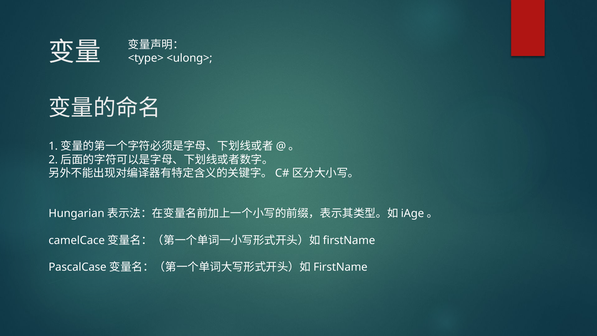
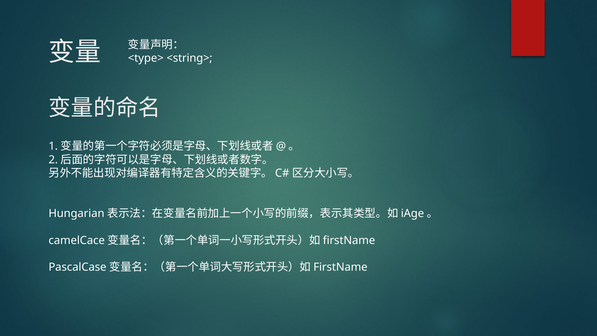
<ulong>: <ulong> -> <string> (189, 58)
